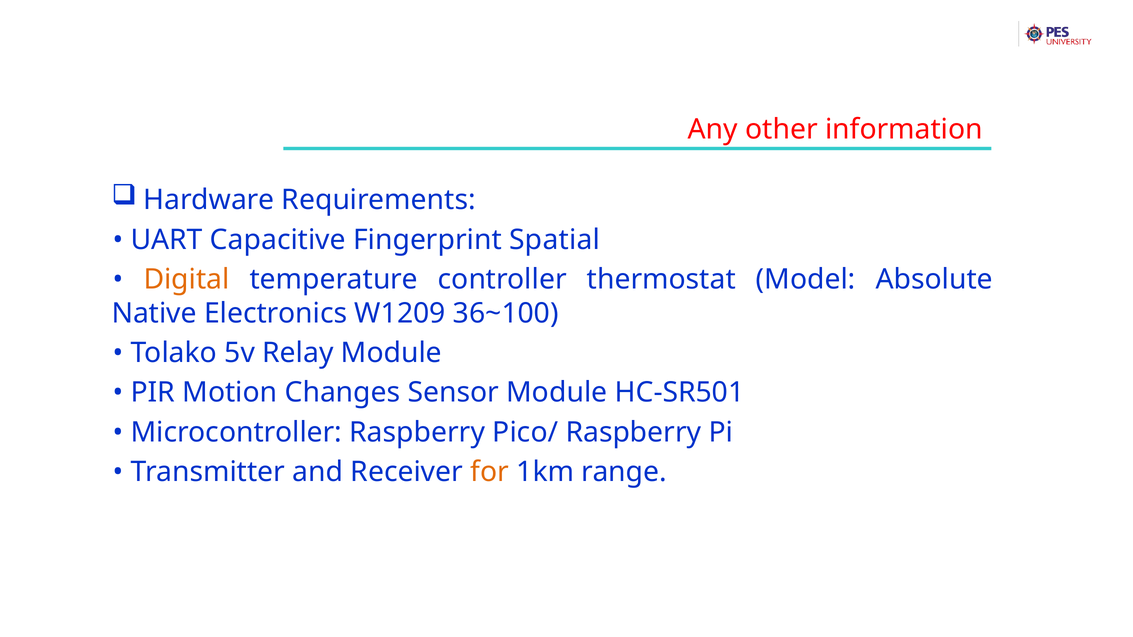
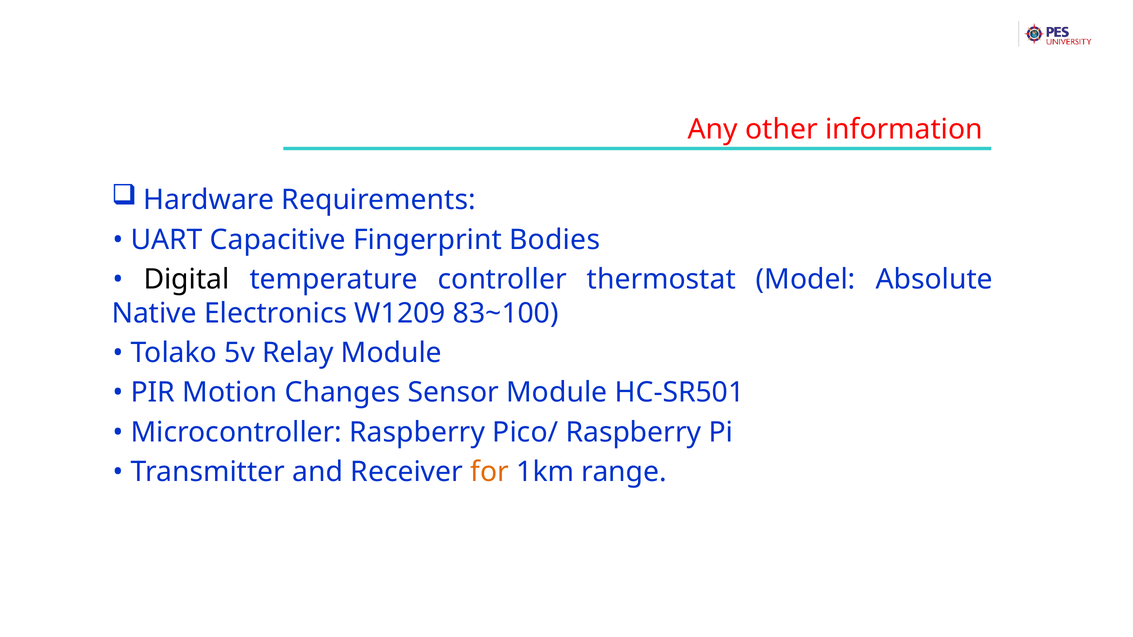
Spatial: Spatial -> Bodies (555, 240)
Digital colour: orange -> black (187, 279)
36~100: 36~100 -> 83~100 (506, 313)
